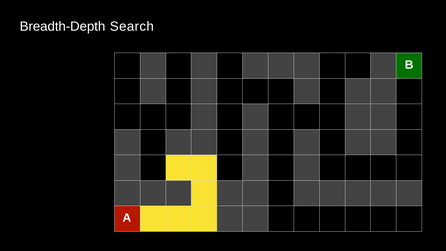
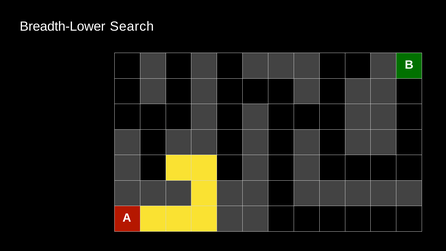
Breadth-Depth: Breadth-Depth -> Breadth-Lower (63, 27)
